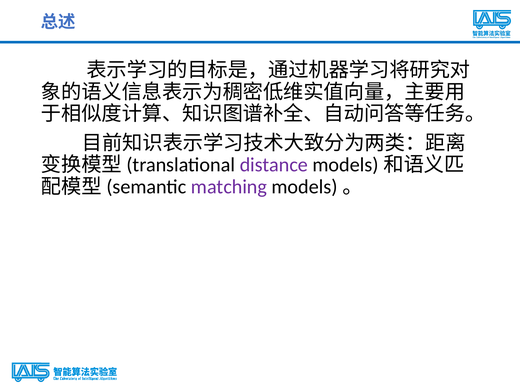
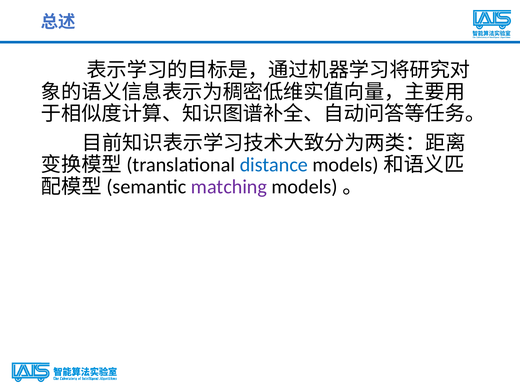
distance colour: purple -> blue (274, 165)
